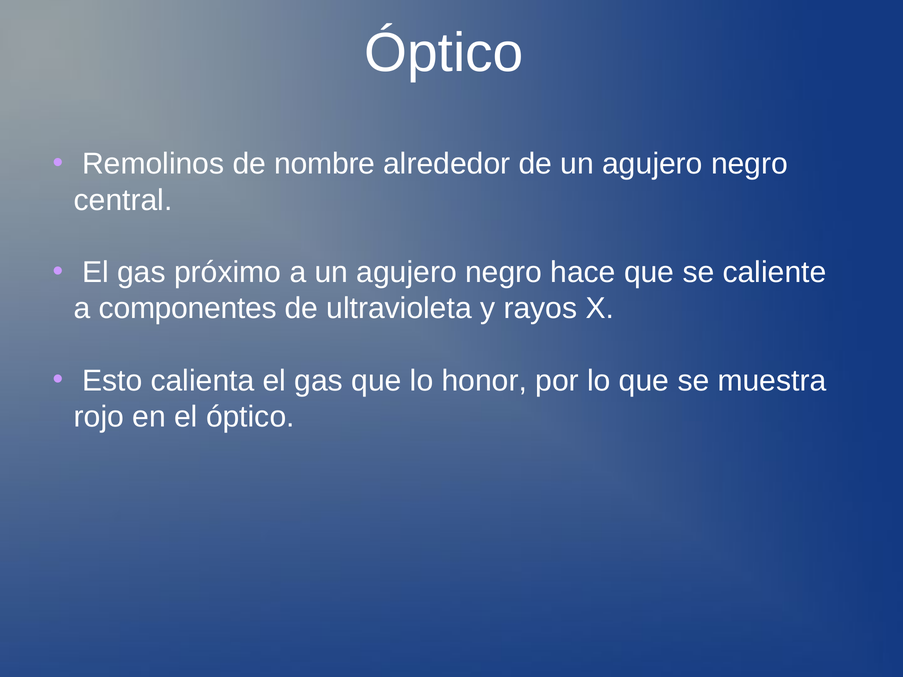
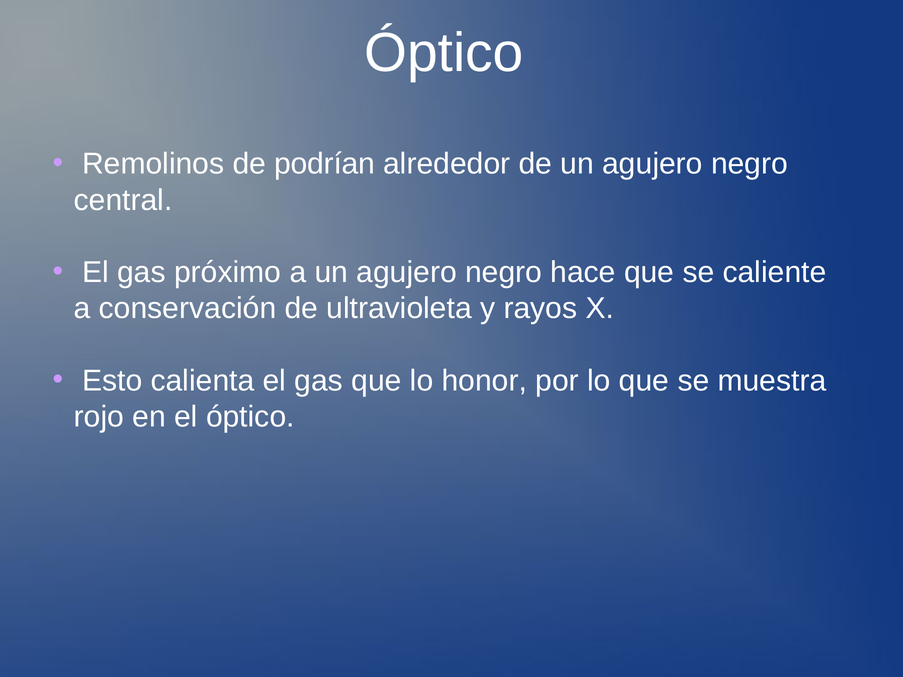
nombre: nombre -> podrían (325, 164)
componentes: componentes -> conservación (188, 309)
